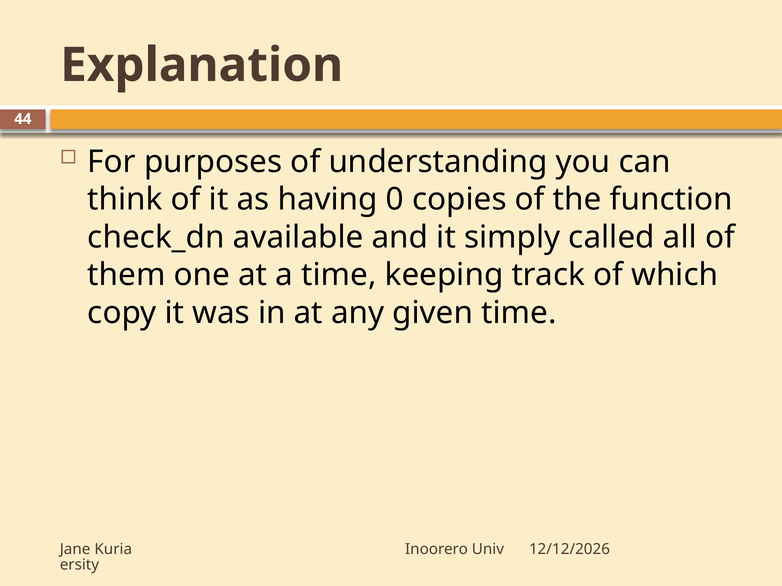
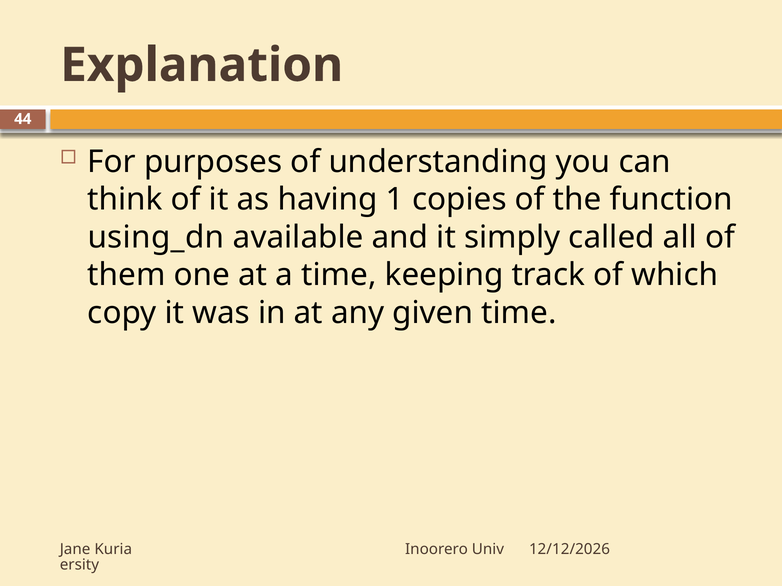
0: 0 -> 1 (395, 200)
check_dn: check_dn -> using_dn (156, 237)
